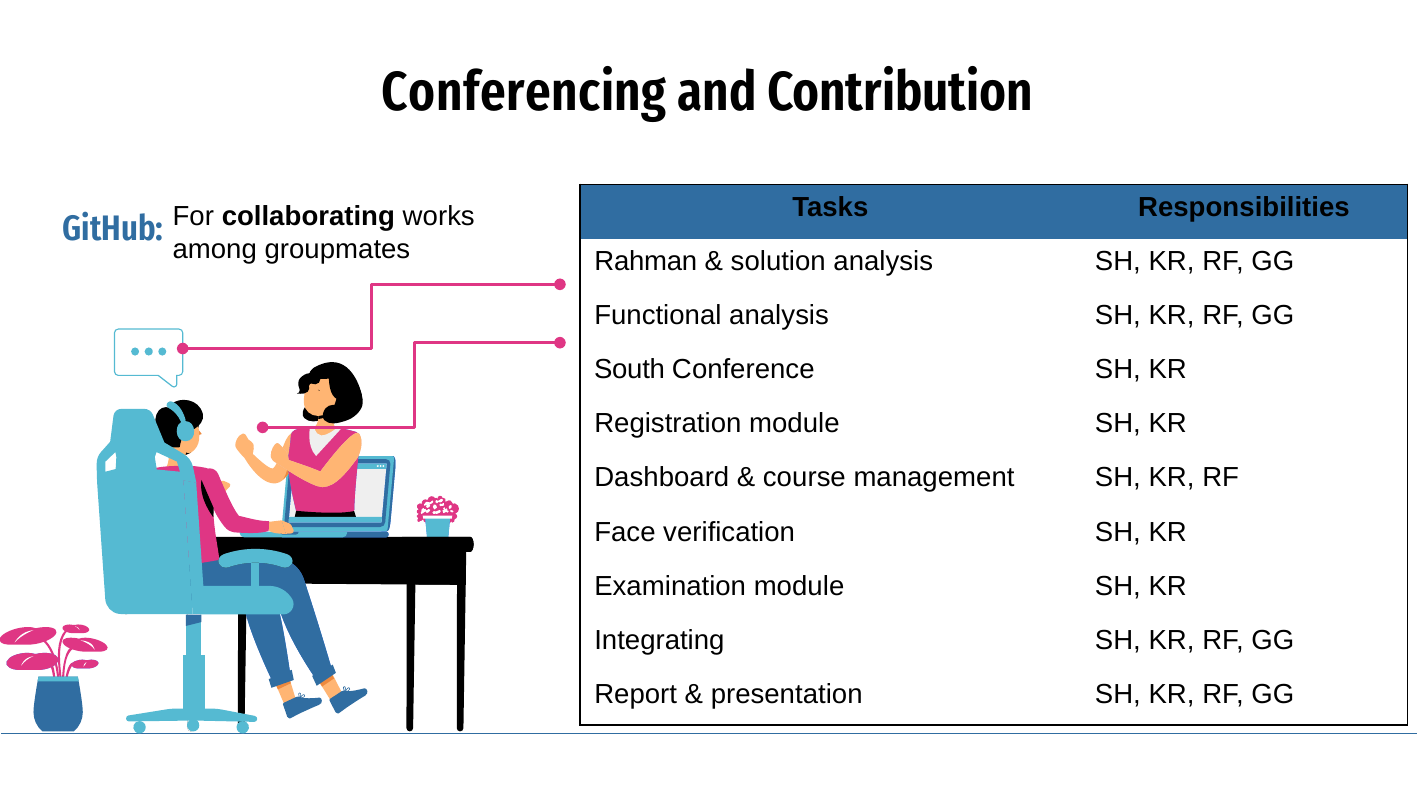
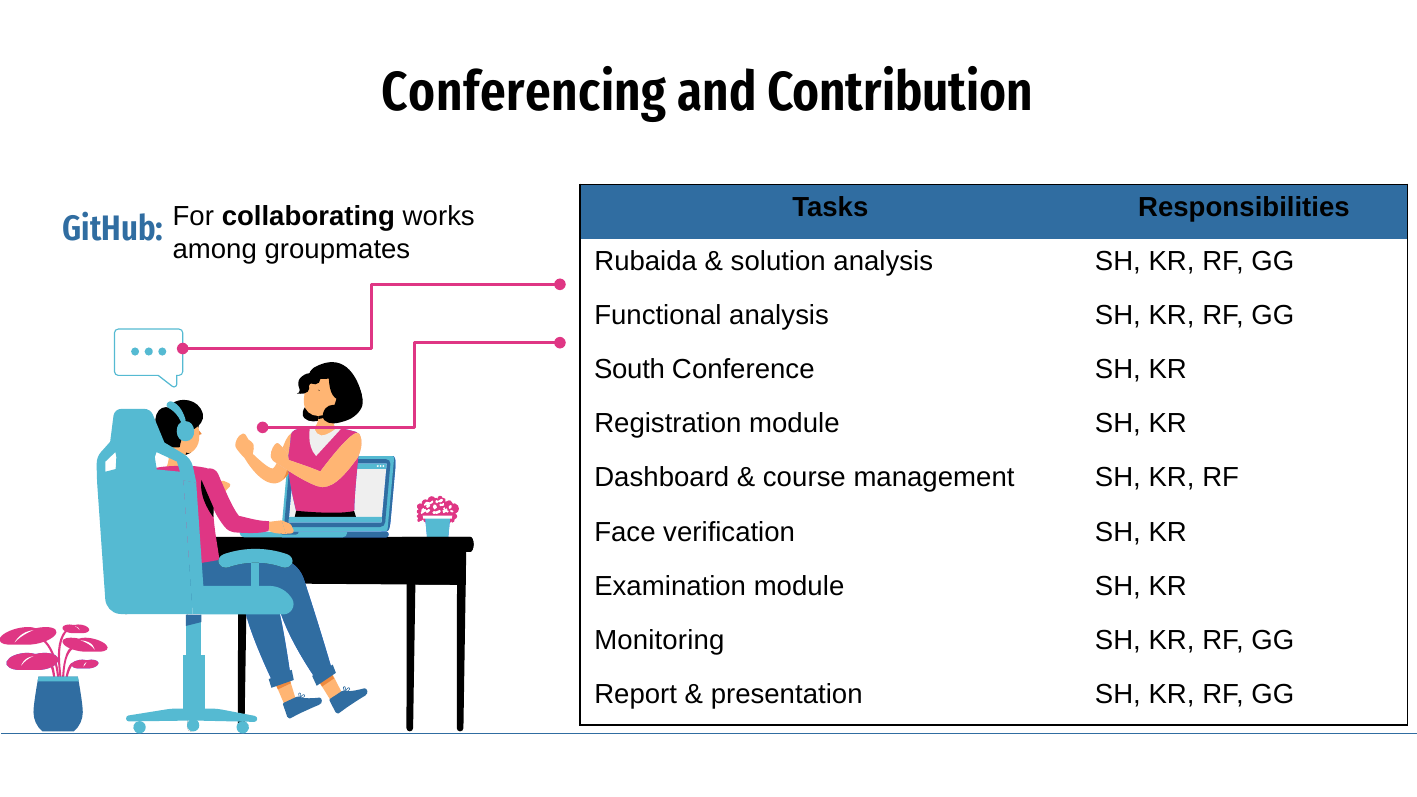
Rahman: Rahman -> Rubaida (646, 262)
Integrating: Integrating -> Monitoring (659, 640)
